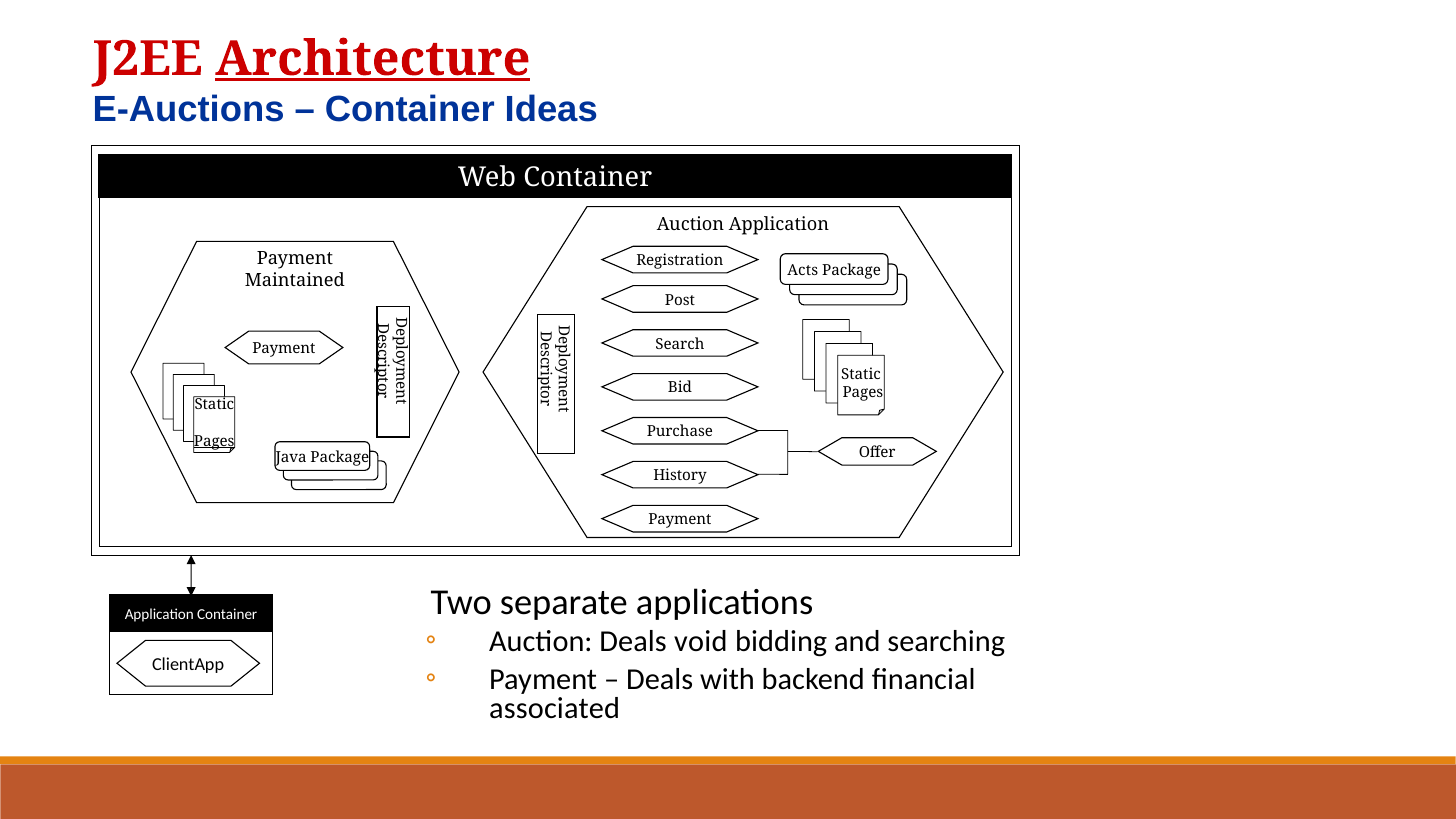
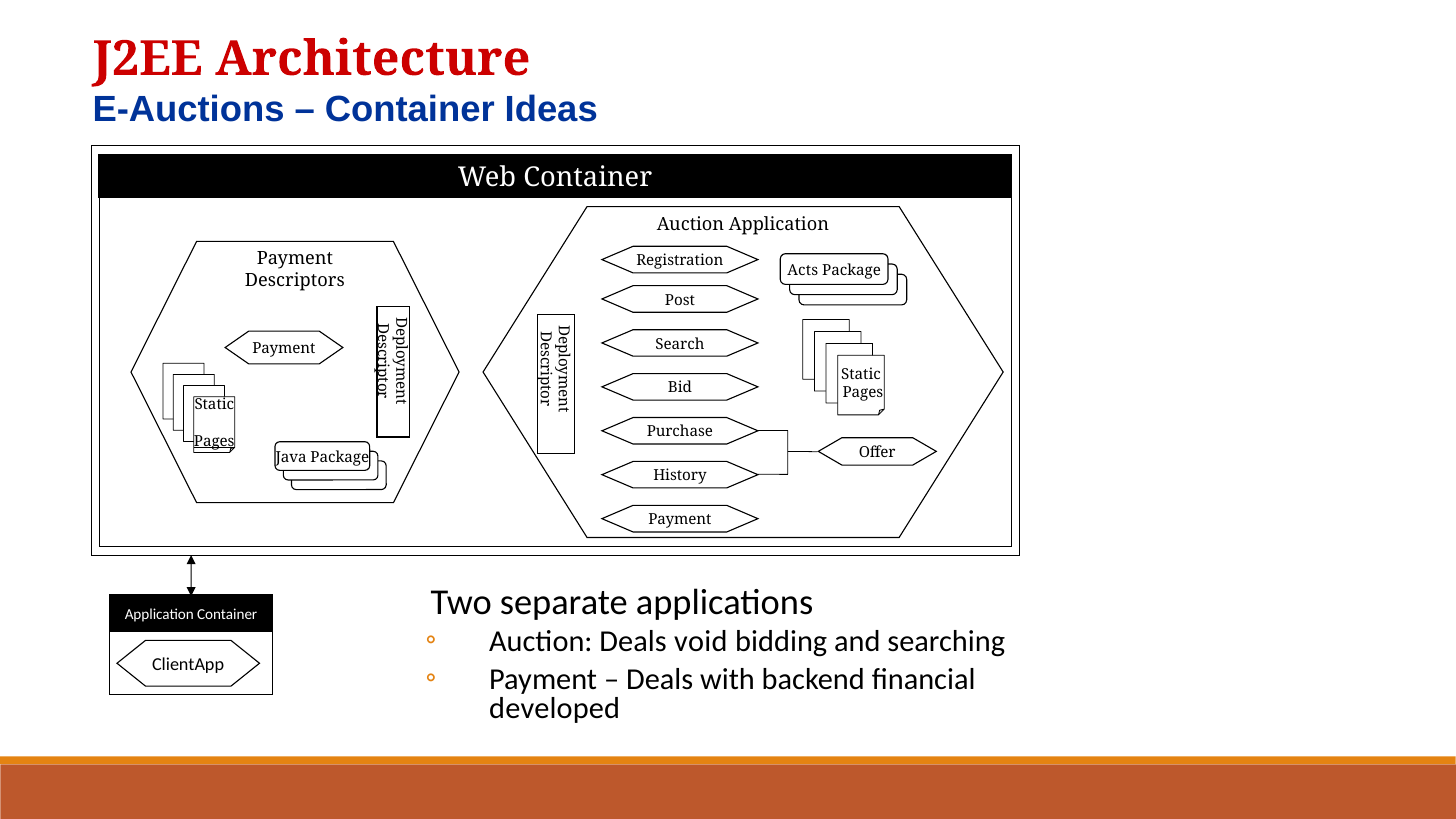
Architecture underline: present -> none (373, 59)
Maintained: Maintained -> Descriptors (295, 281)
associated: associated -> developed (555, 708)
